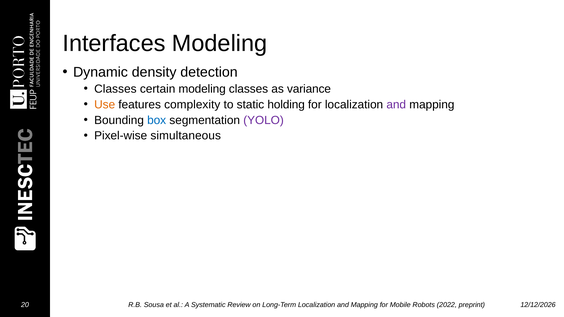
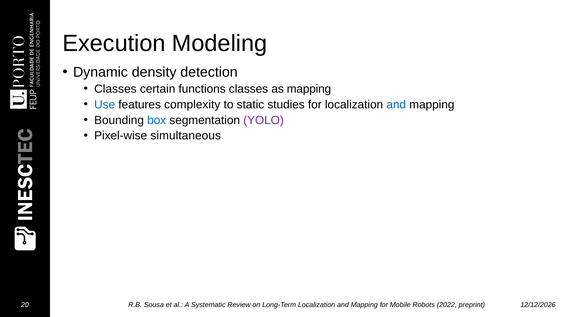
Interfaces: Interfaces -> Execution (114, 43)
certain modeling: modeling -> functions (202, 89)
as variance: variance -> mapping (309, 89)
Use colour: orange -> blue (105, 105)
holding: holding -> studies (286, 105)
and colour: purple -> blue (396, 105)
